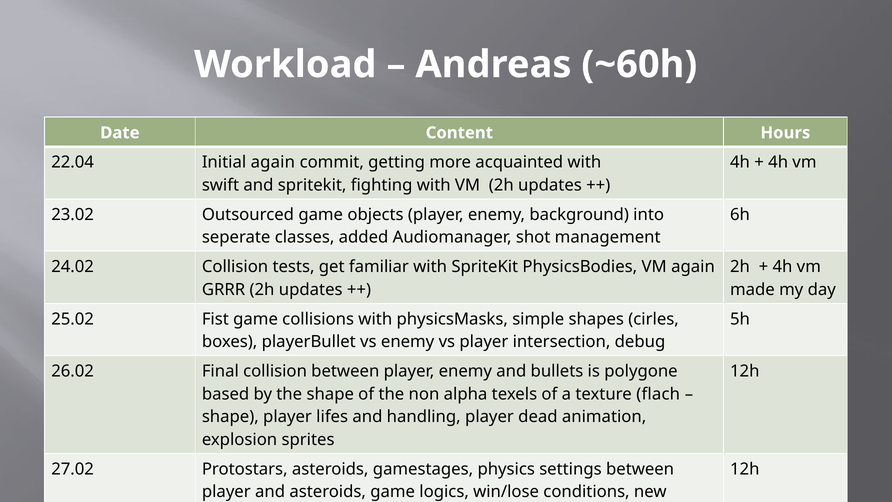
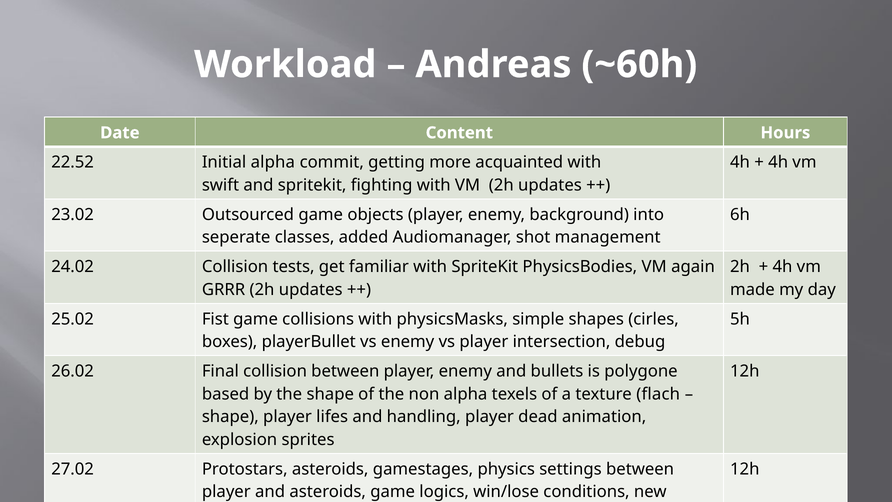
22.04: 22.04 -> 22.52 (73, 162)
Initial again: again -> alpha (273, 162)
